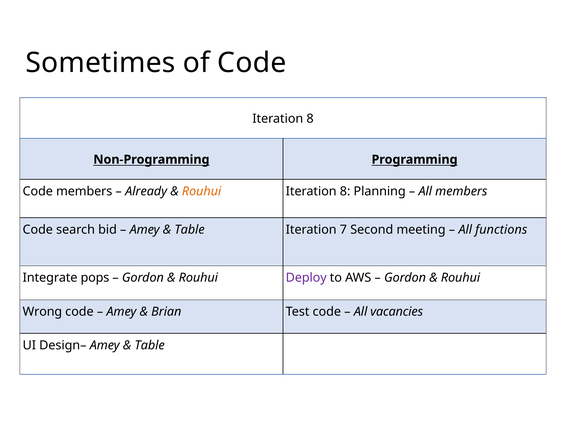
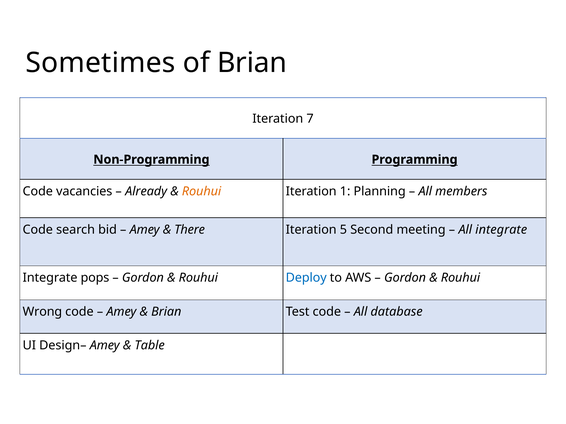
of Code: Code -> Brian (252, 63)
8: 8 -> 7 (310, 119)
Code members: members -> vacancies (84, 191)
8: 8 -> 1 (345, 191)
Table: Table -> There (190, 230)
7: 7 -> 5 (343, 230)
All functions: functions -> integrate (501, 230)
Deploy colour: purple -> blue (306, 278)
vacancies: vacancies -> database (397, 312)
